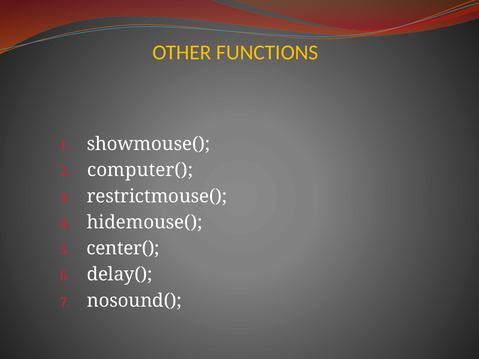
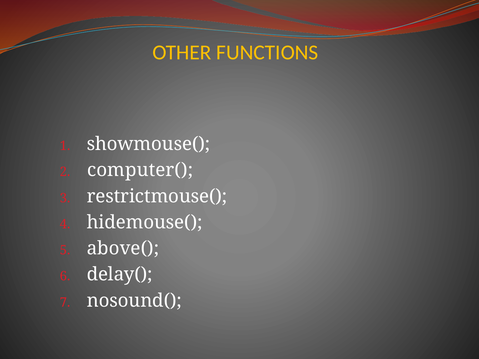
center(: center( -> above( (123, 249)
